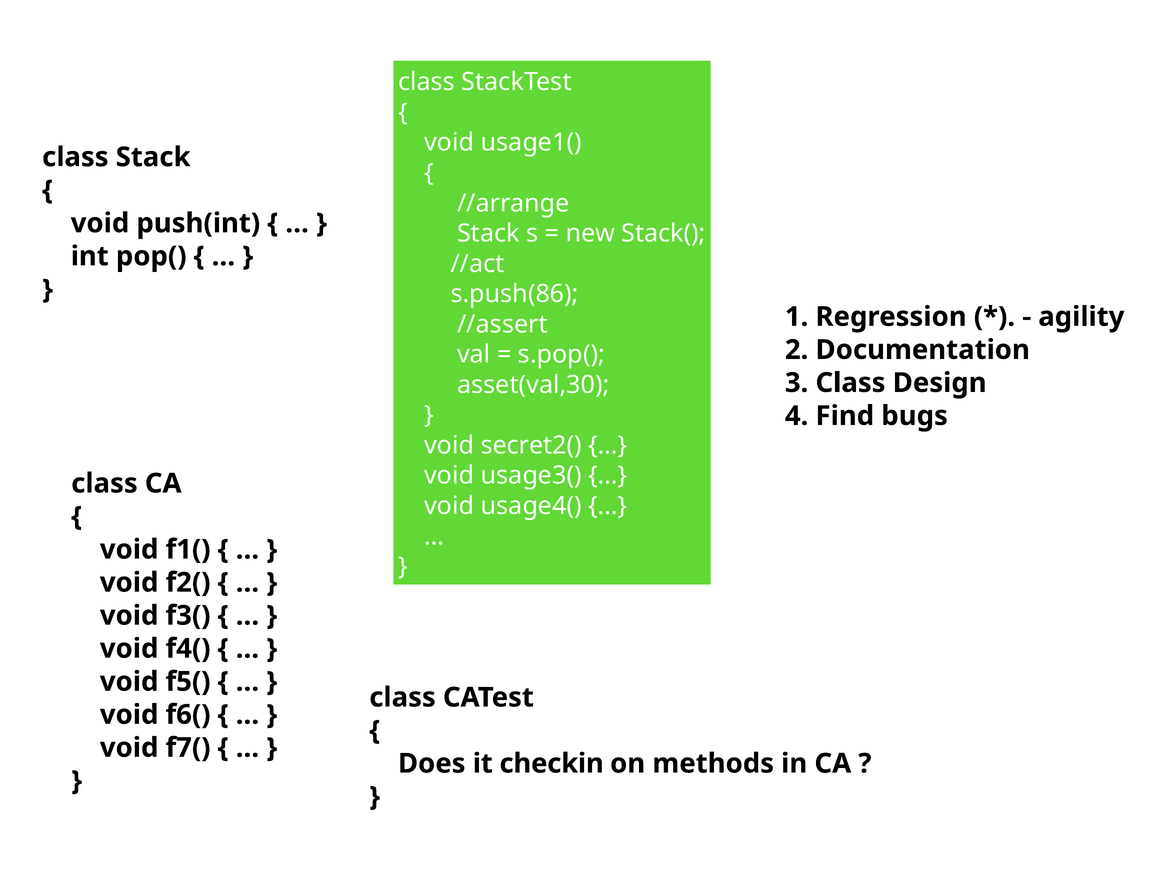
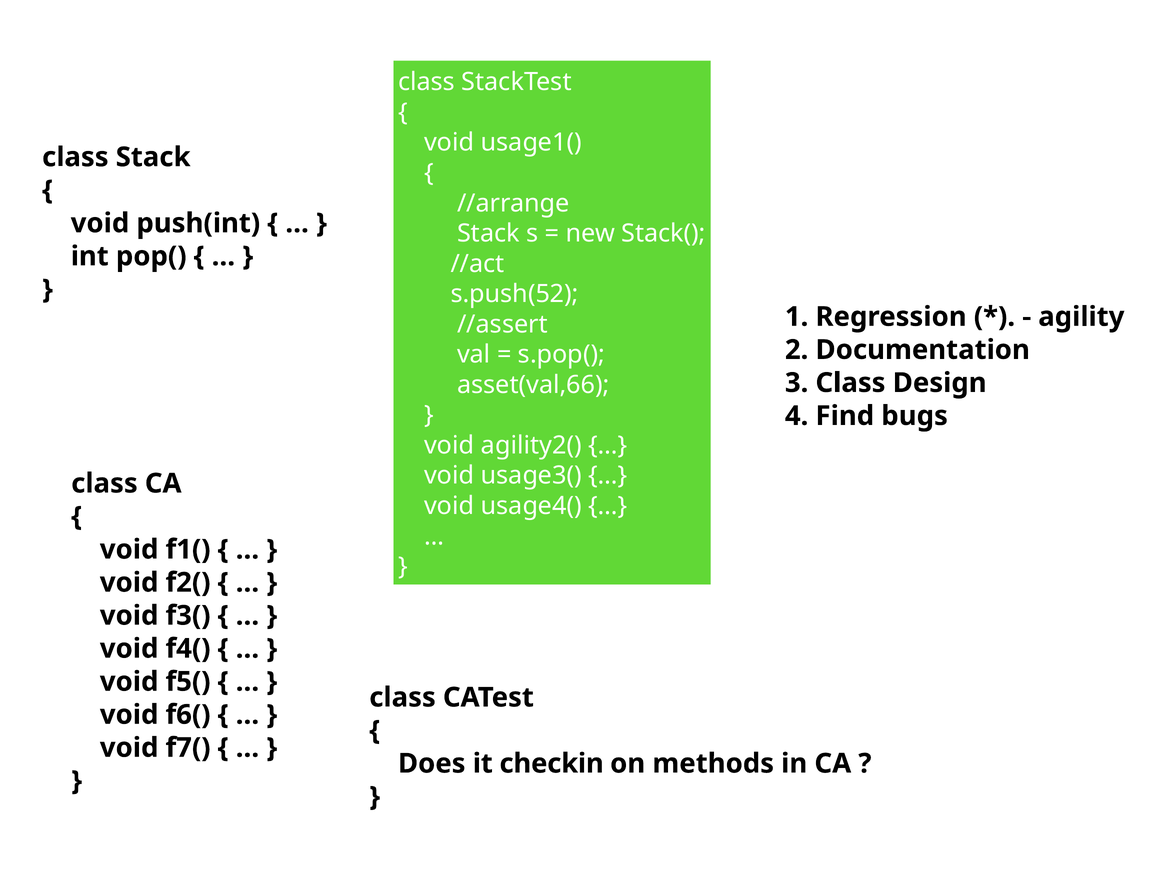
s.push(86: s.push(86 -> s.push(52 (515, 294)
asset(val,30: asset(val,30 -> asset(val,66 (533, 385)
secret2(: secret2( -> agility2( (531, 446)
